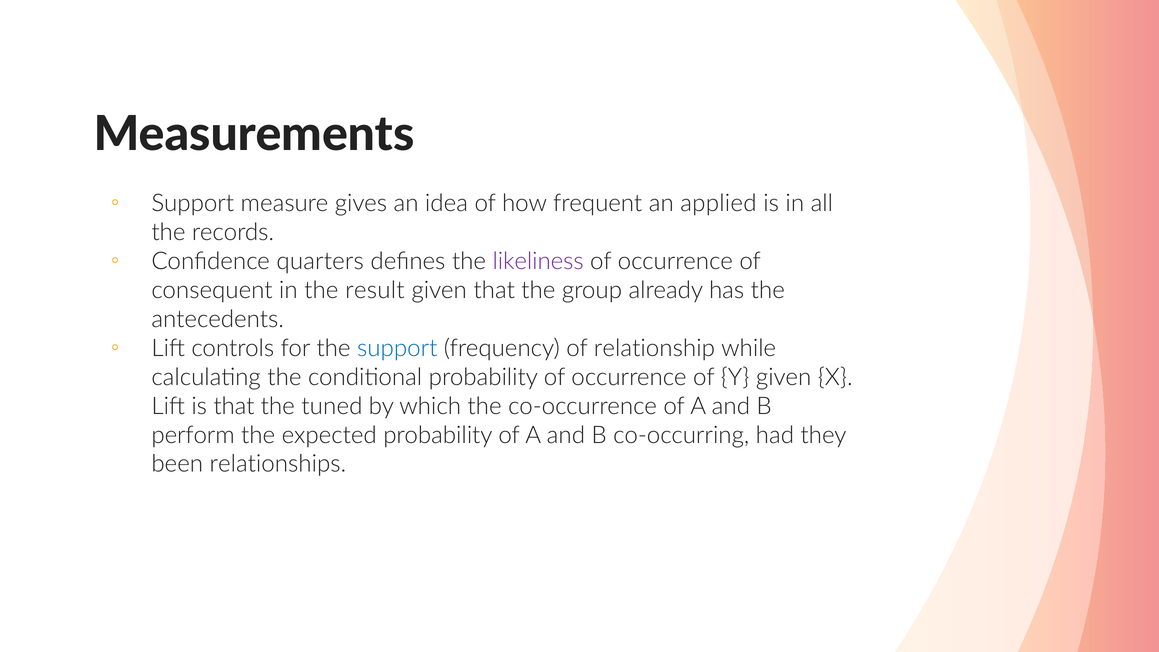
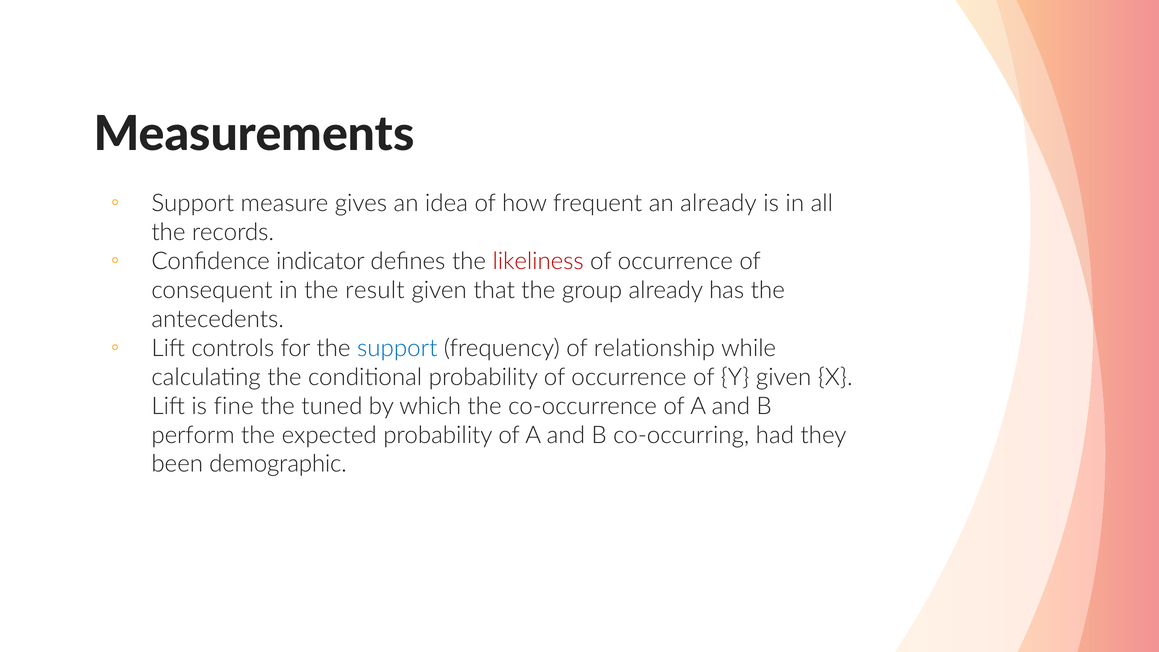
an applied: applied -> already (718, 203)
quarters: quarters -> indicator (320, 261)
likeliness colour: purple -> red (538, 261)
is that: that -> fine (234, 406)
relationships: relationships -> demographic (278, 464)
